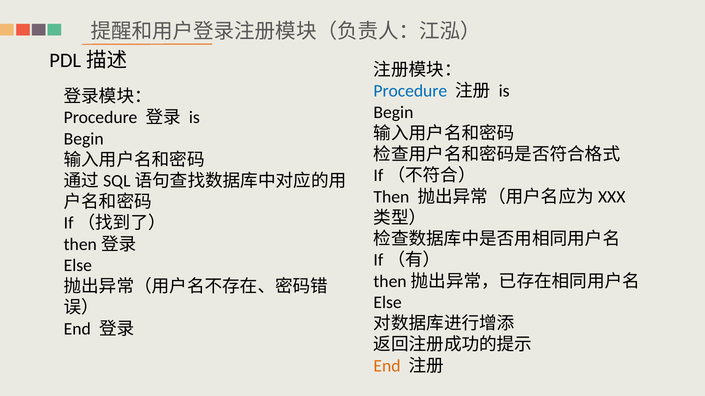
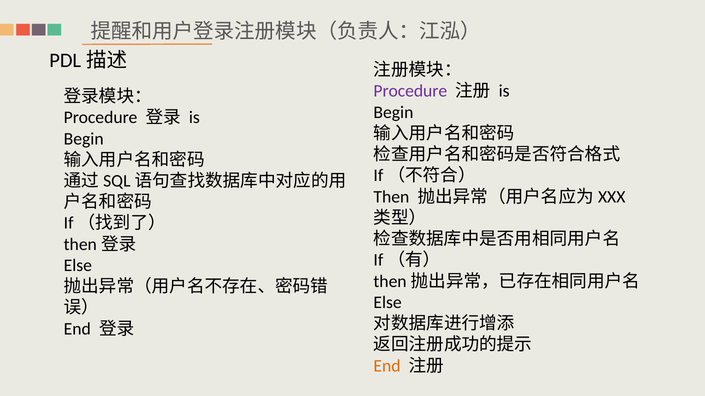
Procedure colour: blue -> purple (410, 91)
